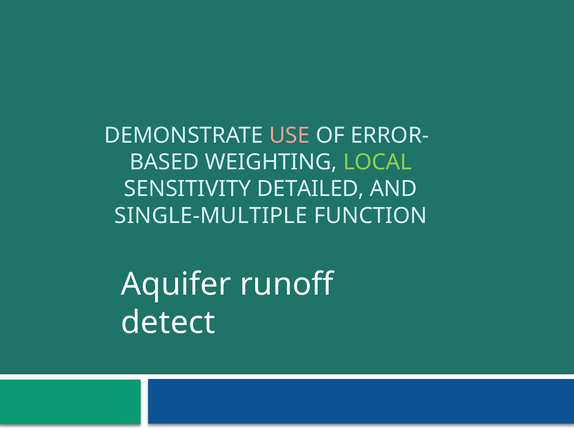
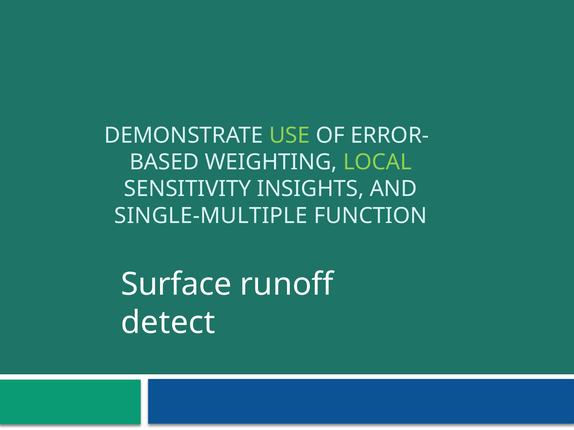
USE colour: pink -> light green (289, 136)
DETAILED: DETAILED -> INSIGHTS (310, 189)
Aquifer: Aquifer -> Surface (176, 285)
